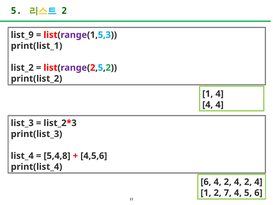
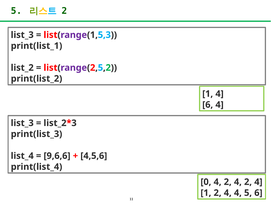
list_9: list_9 -> list_3 (22, 35)
4: 4 -> 6 (208, 105)
5,4,8: 5,4,8 -> 9,6,6 (57, 156)
6: 6 -> 0 (206, 182)
1 2 7: 7 -> 4 (228, 193)
